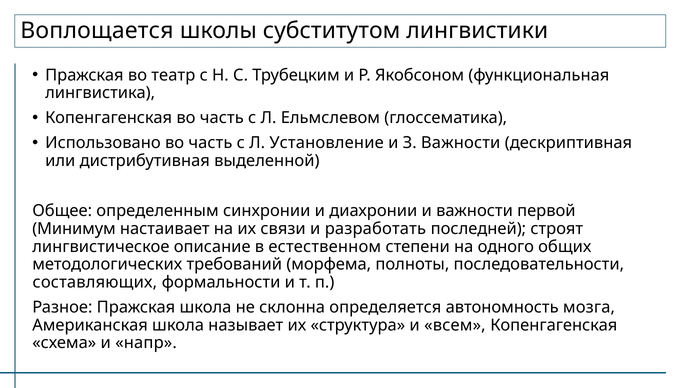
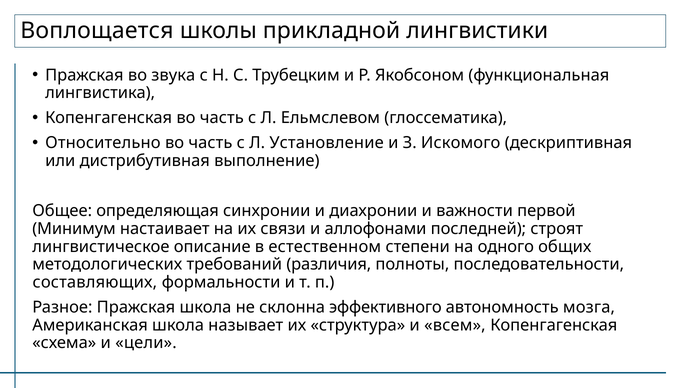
субститутом: субститутом -> прикладной (332, 31)
театр: театр -> звука (173, 75)
Использовано: Использовано -> Относительно (103, 143)
З Важности: Важности -> Искомого (461, 143)
выделенной: выделенной -> выполнение (267, 161)
определенным: определенным -> определяющая (158, 211)
разработать: разработать -> аллофонами (376, 228)
морфема: морфема -> различия (329, 264)
определяется: определяется -> эффективного (385, 307)
напр: напр -> цели (146, 343)
